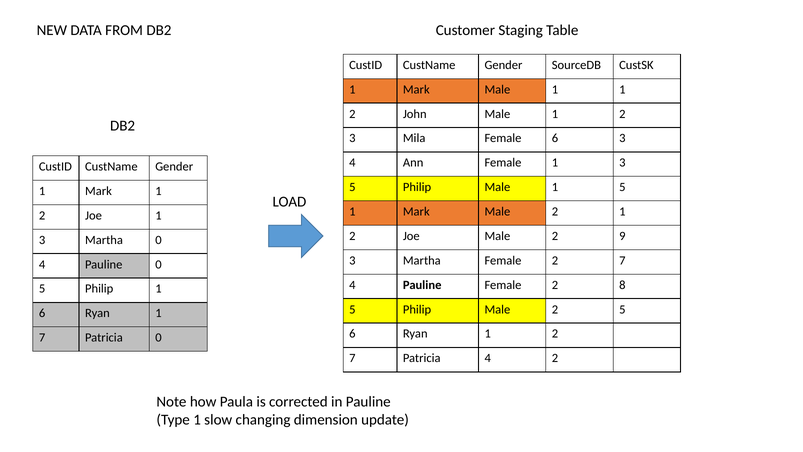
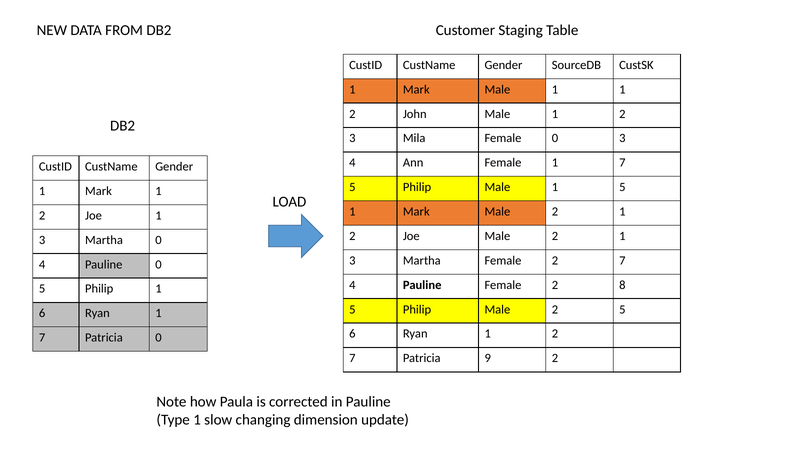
Female 6: 6 -> 0 (555, 138)
Female 1 3: 3 -> 7 (622, 163)
Joe Male 2 9: 9 -> 1 (622, 236)
Patricia 4: 4 -> 9 (488, 358)
